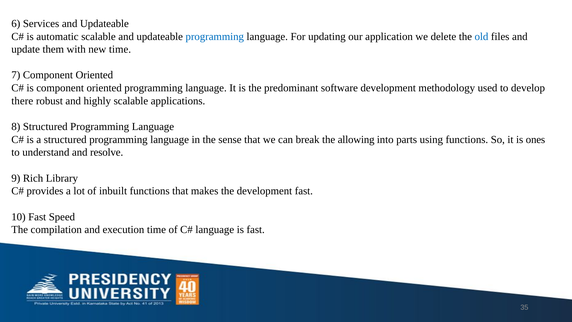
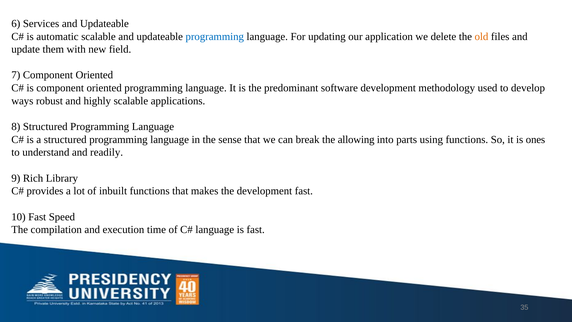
old colour: blue -> orange (481, 36)
new time: time -> field (120, 49)
there: there -> ways (22, 101)
resolve: resolve -> readily (107, 152)
